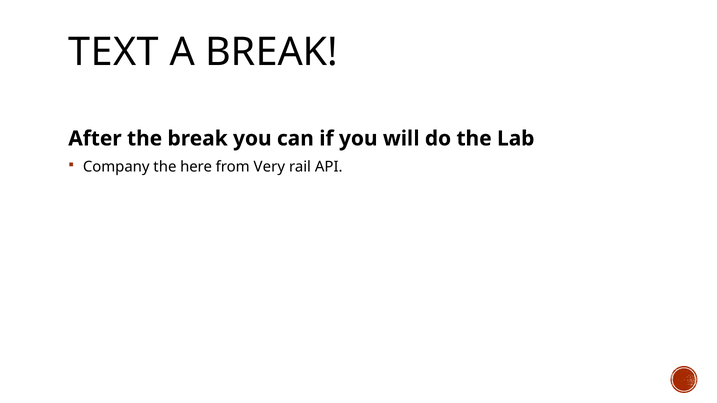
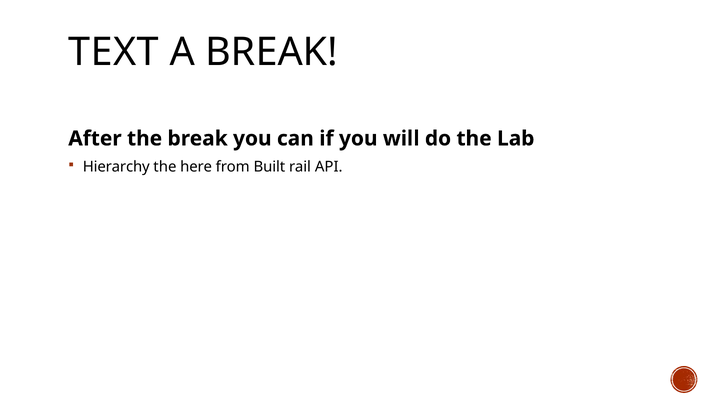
Company: Company -> Hierarchy (116, 167)
Very: Very -> Built (269, 167)
